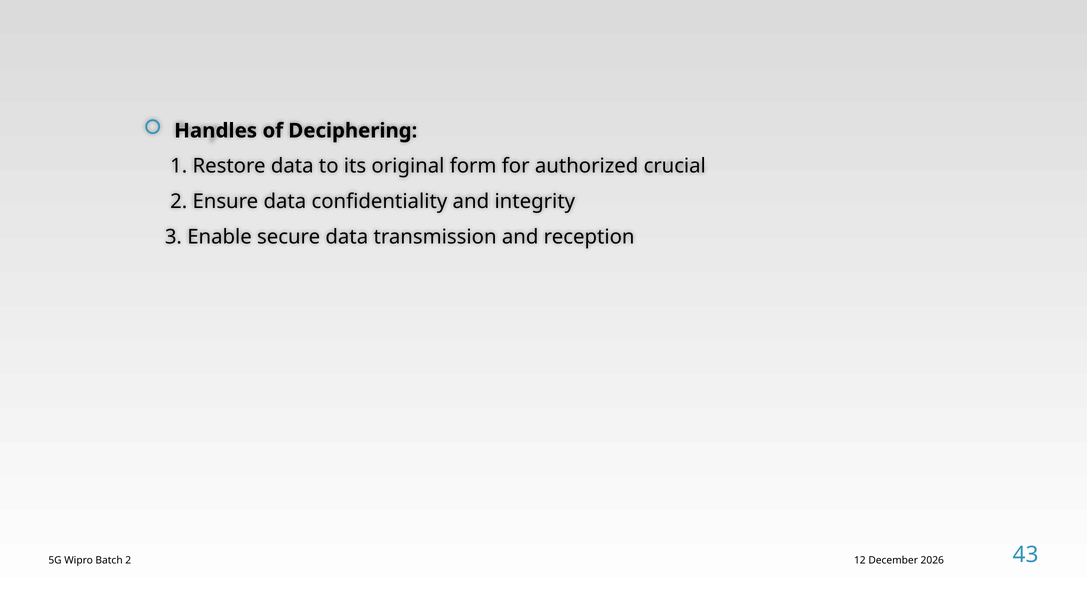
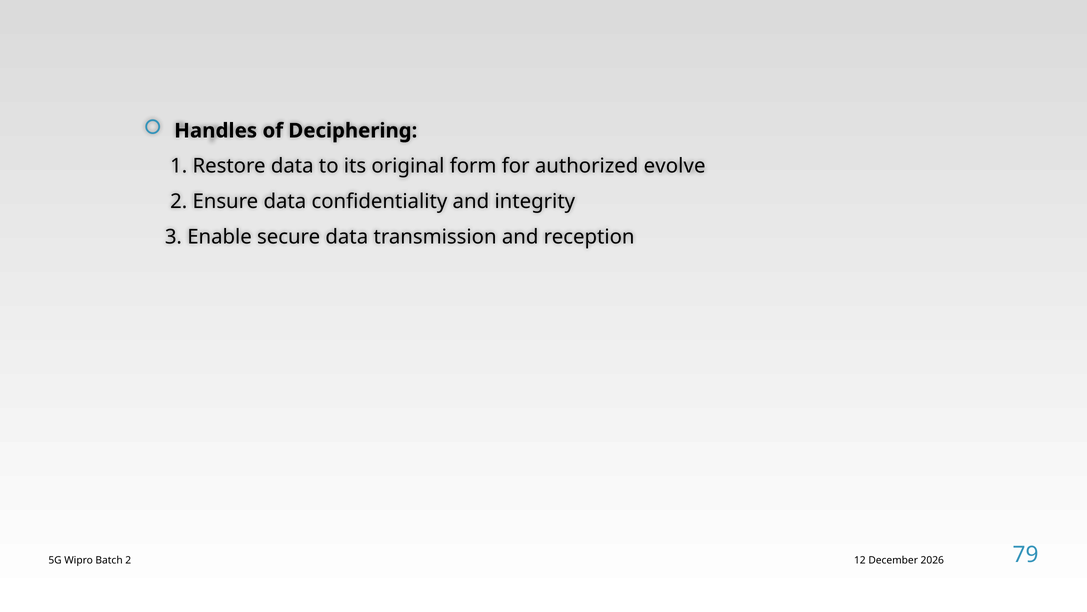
crucial: crucial -> evolve (675, 166)
43: 43 -> 79 (1026, 554)
